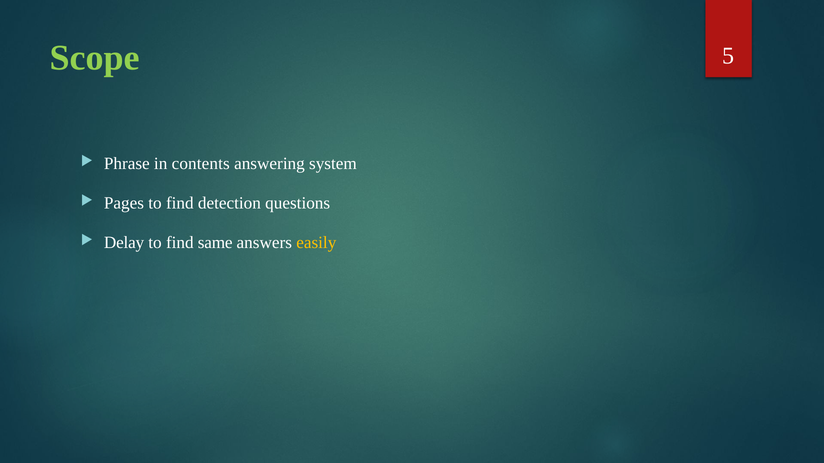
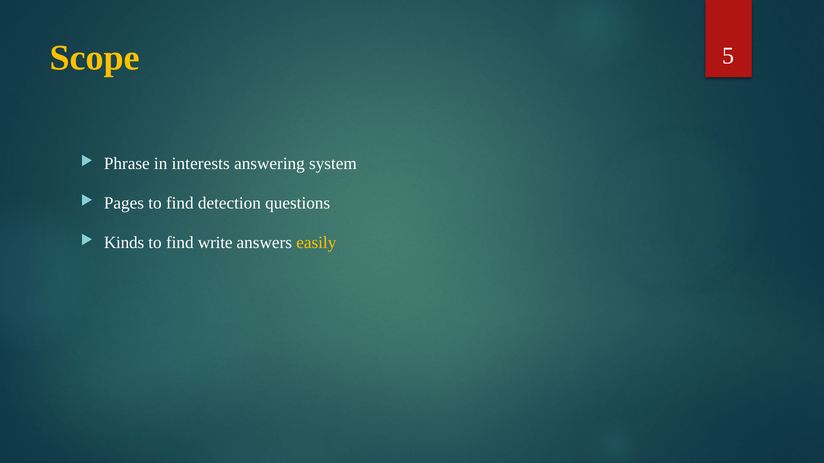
Scope colour: light green -> yellow (95, 58)
contents: contents -> interests (201, 164)
Delay: Delay -> Kinds (124, 243)
same: same -> write (215, 243)
